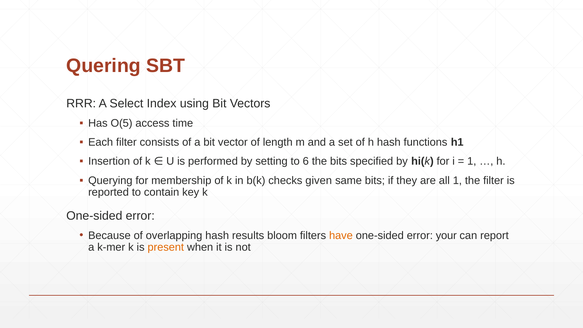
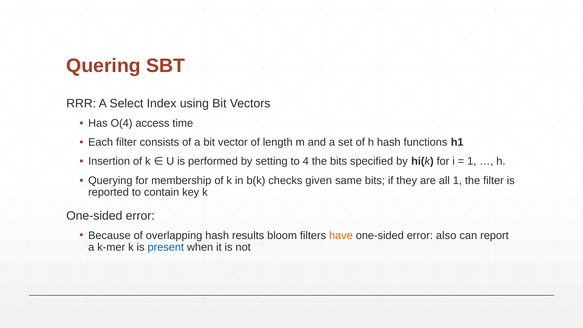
O(5: O(5 -> O(4 (122, 123)
6: 6 -> 4 (306, 161)
your: your -> also (446, 235)
present colour: orange -> blue (166, 247)
